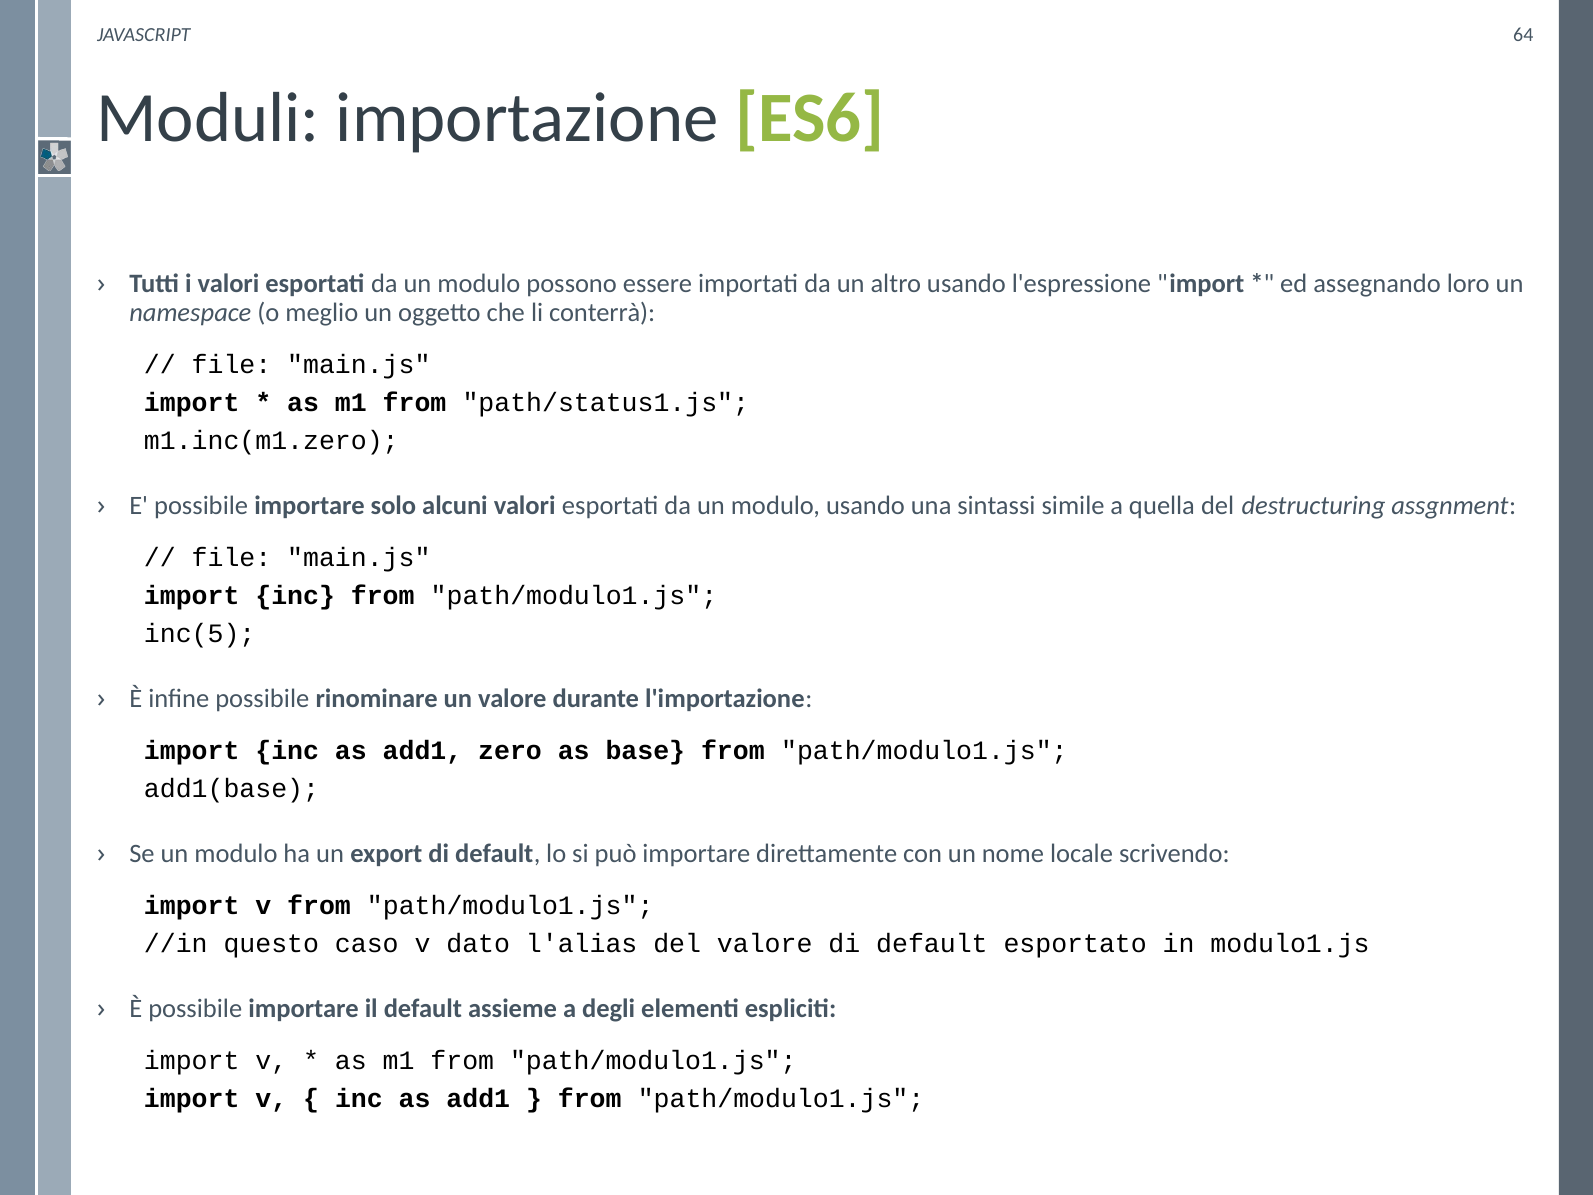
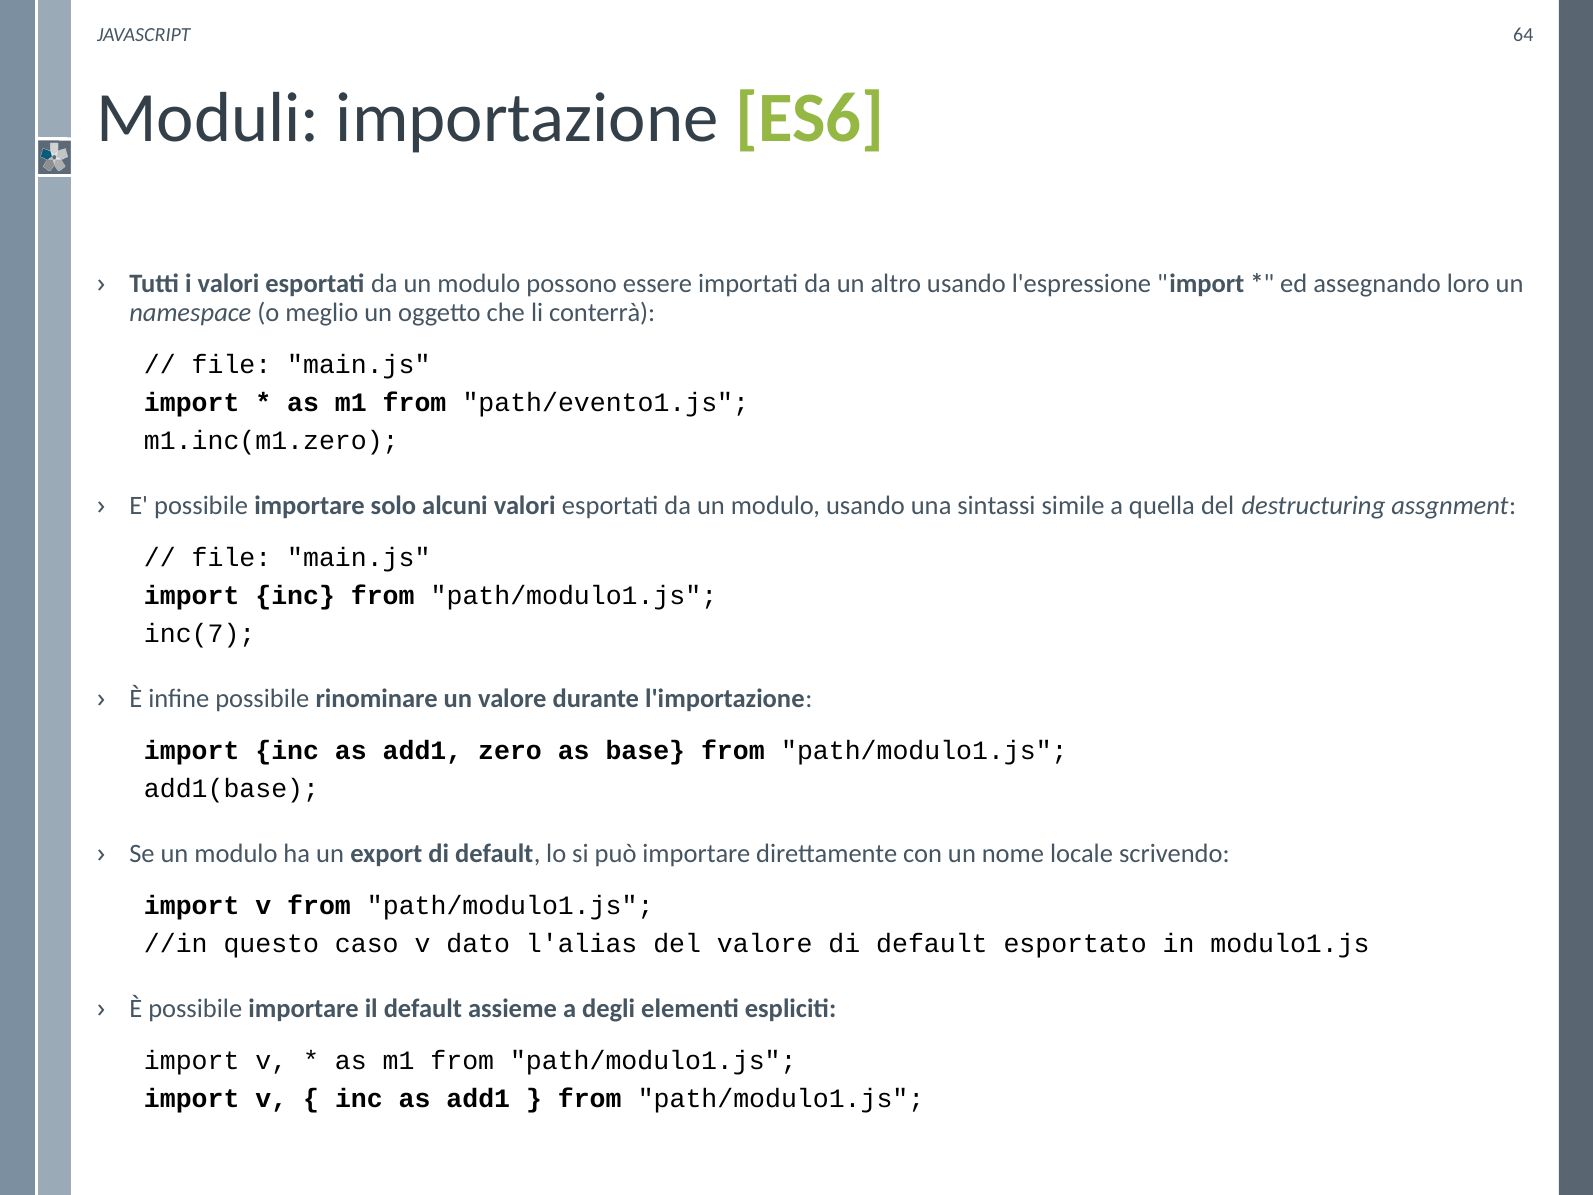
path/status1.js: path/status1.js -> path/evento1.js (606, 403)
inc(5: inc(5 -> inc(7 (200, 634)
